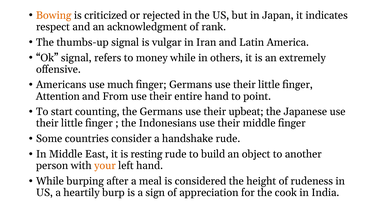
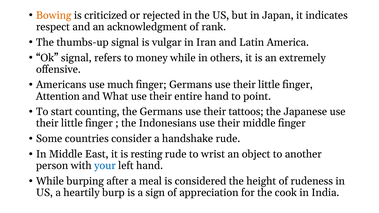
From: From -> What (115, 96)
upbeat: upbeat -> tattoos (246, 112)
build: build -> wrist (213, 154)
your colour: orange -> blue (105, 166)
